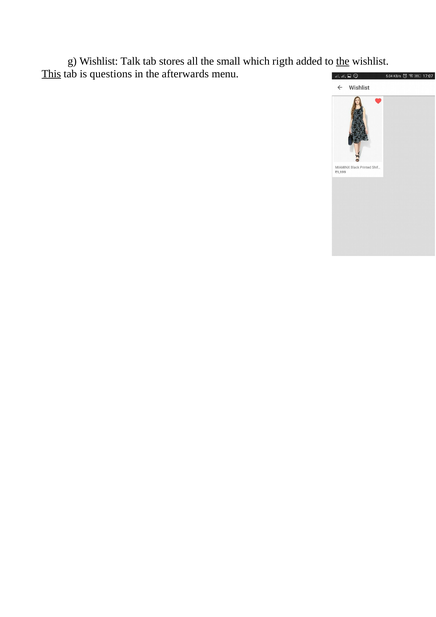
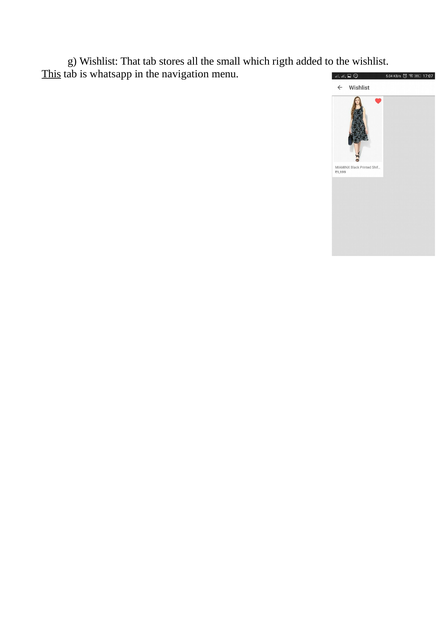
Talk: Talk -> That (130, 61)
the underline: present -> none (343, 61)
questions: questions -> whatsapp (111, 74)
afterwards: afterwards -> navigation (185, 74)
